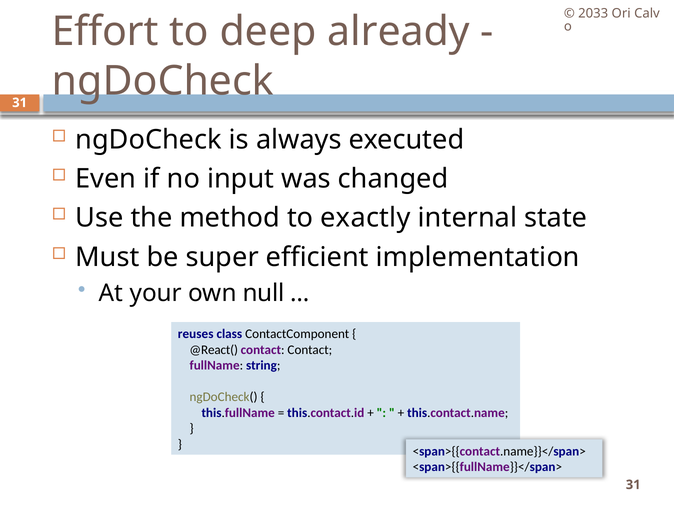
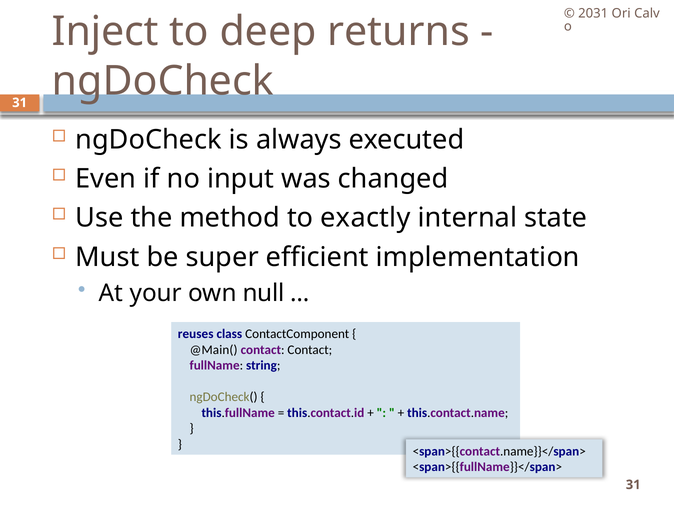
2033: 2033 -> 2031 (593, 13)
Effort: Effort -> Inject (105, 32)
already: already -> returns (399, 32)
@React(: @React( -> @Main( (214, 350)
